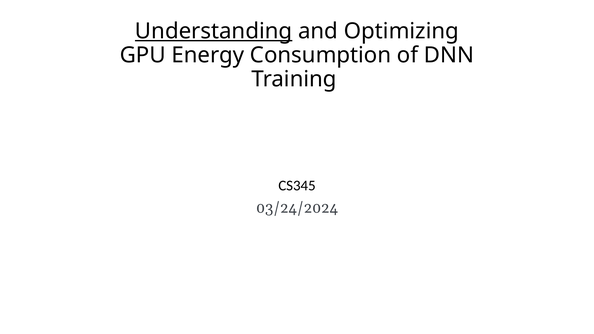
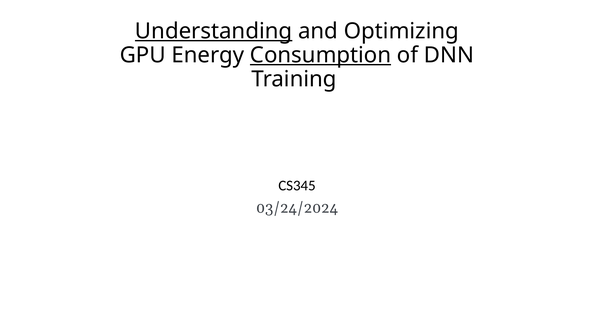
Consumption underline: none -> present (321, 55)
